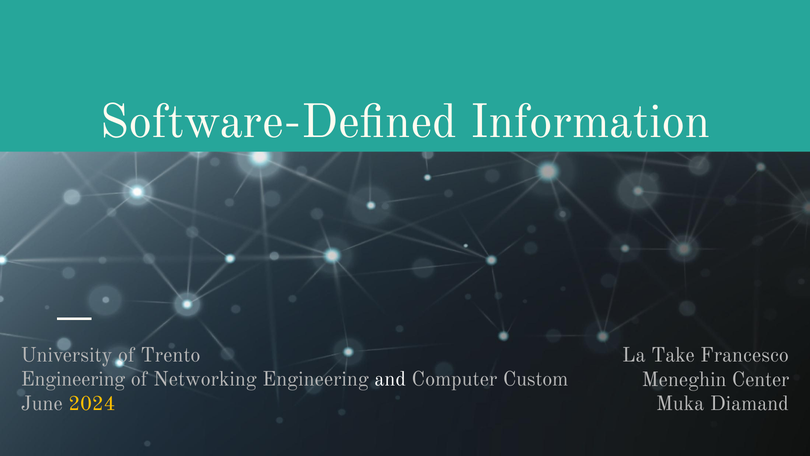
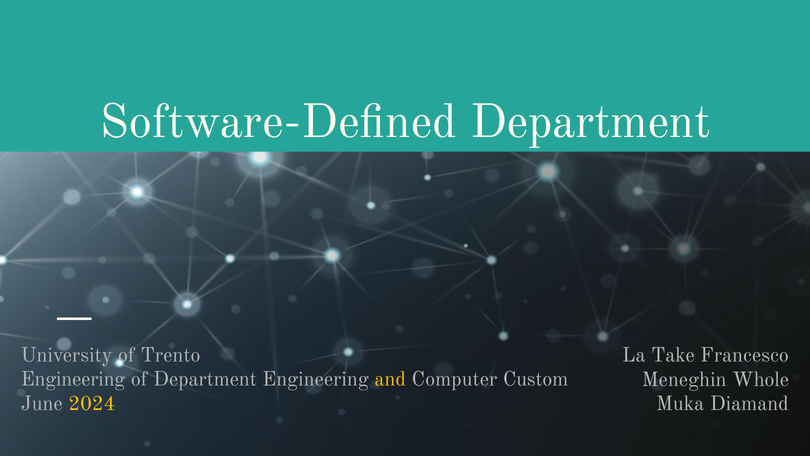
Software-Defined Information: Information -> Department (590, 122)
of Networking: Networking -> Department (205, 379)
and colour: white -> yellow (390, 379)
Center: Center -> Whole (761, 379)
